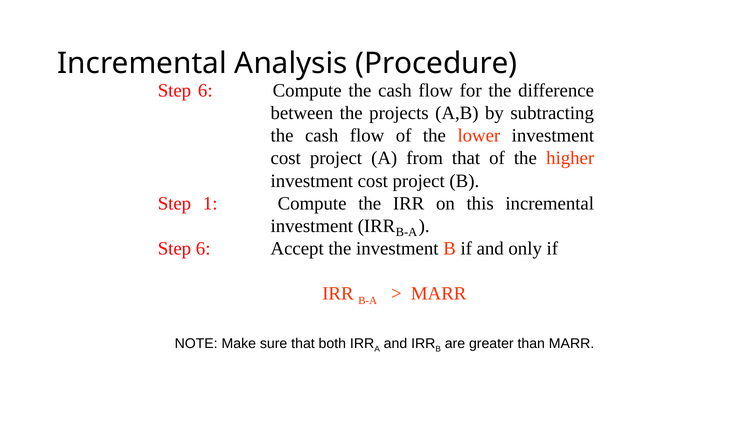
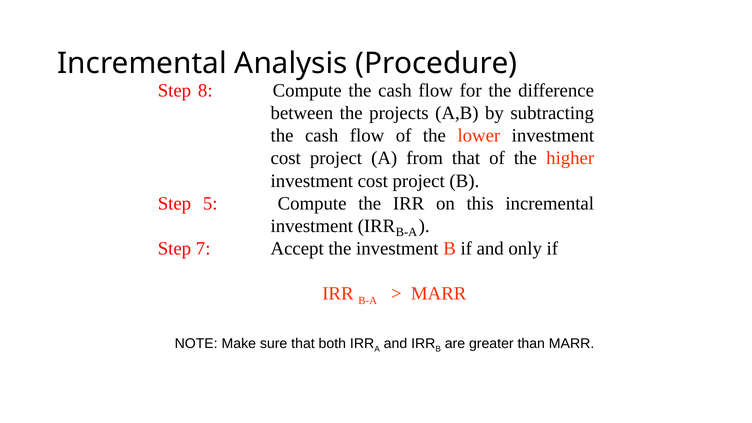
6: 6 -> 8 (205, 91)
1: 1 -> 5 (210, 203)
6: 6 -> 7 (203, 248)
